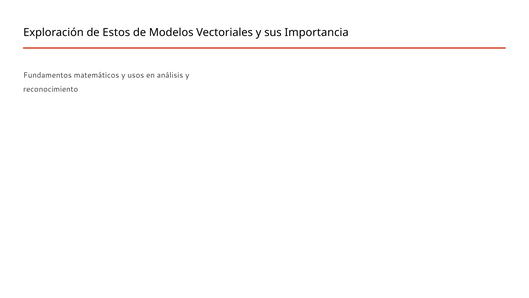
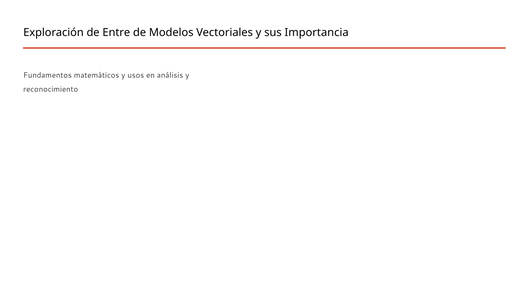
Estos: Estos -> Entre (116, 33)
